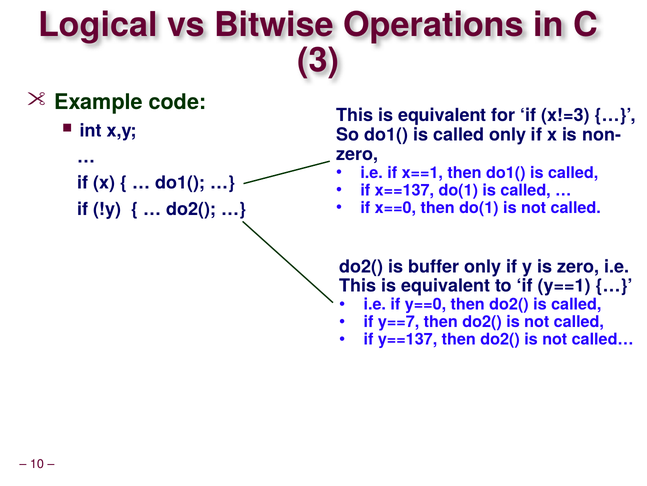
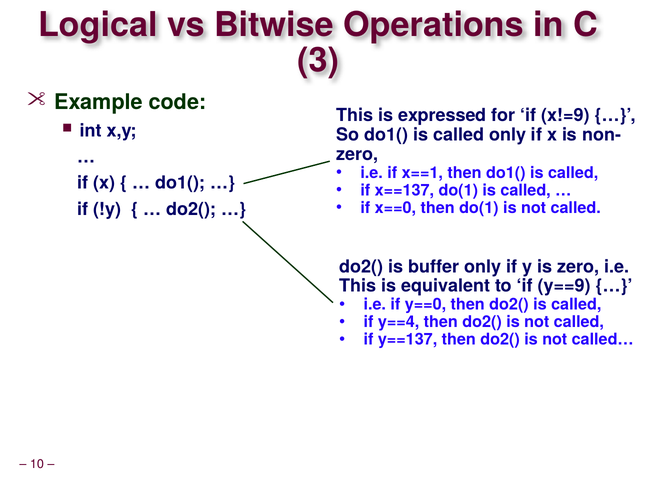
equivalent: equivalent -> expressed (442, 115)
x!=3: x!=3 -> x!=9 (565, 115)
y==1: y==1 -> y==9 (564, 286)
y==7: y==7 -> y==4 (399, 321)
